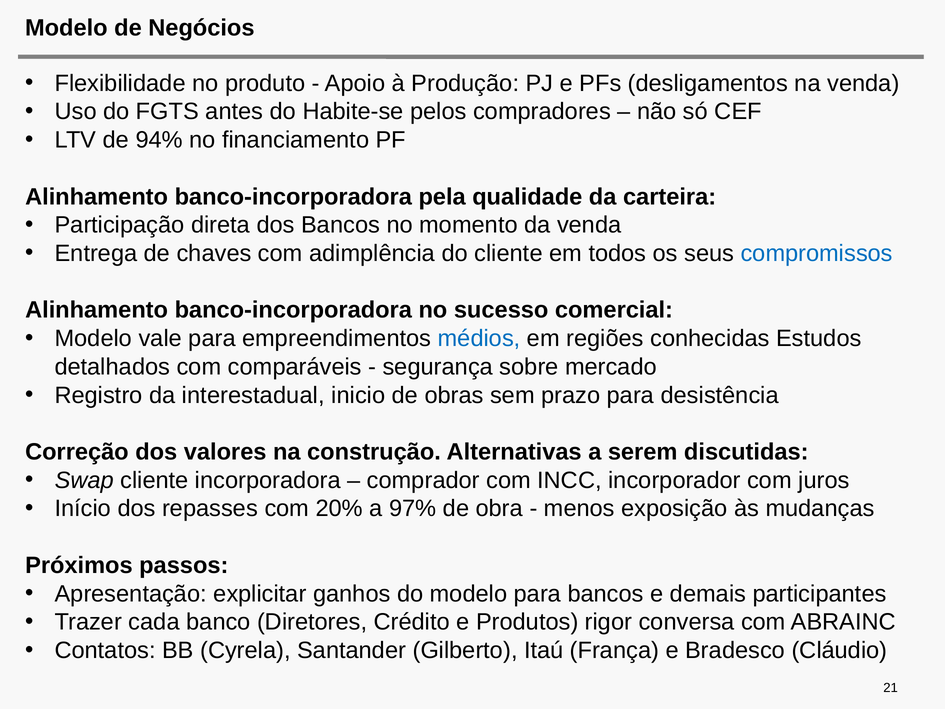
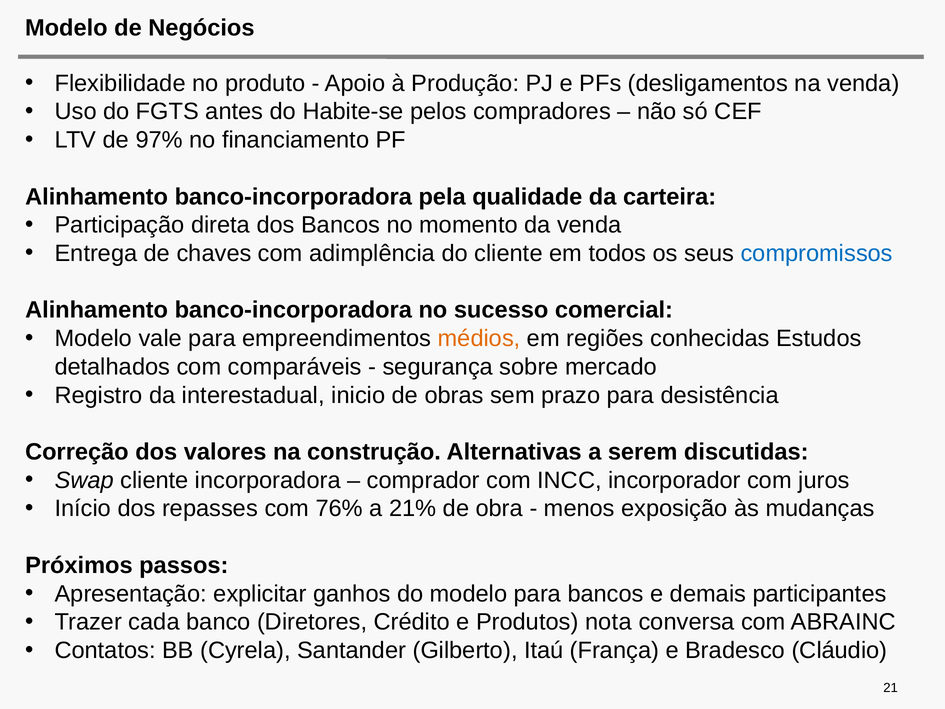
94%: 94% -> 97% (159, 140)
médios colour: blue -> orange (479, 338)
20%: 20% -> 76% (339, 508)
97%: 97% -> 21% (413, 508)
rigor: rigor -> nota (608, 622)
